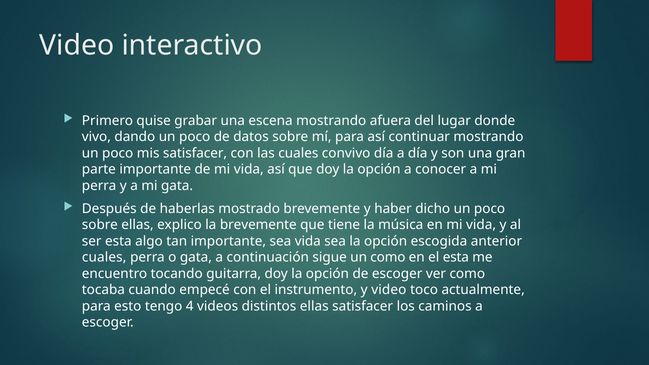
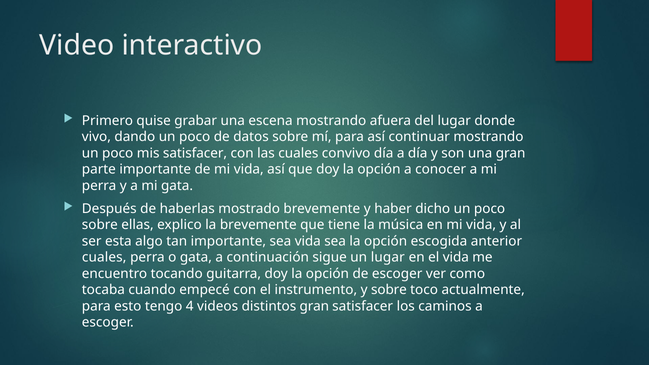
un como: como -> lugar (388, 258)
el esta: esta -> vida (456, 258)
y video: video -> sobre (389, 290)
distintos ellas: ellas -> gran (314, 306)
